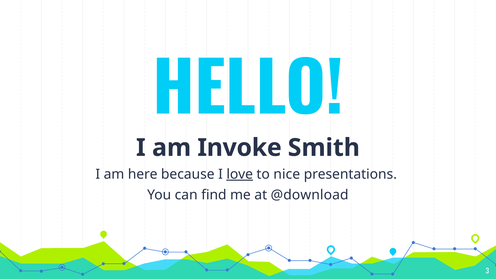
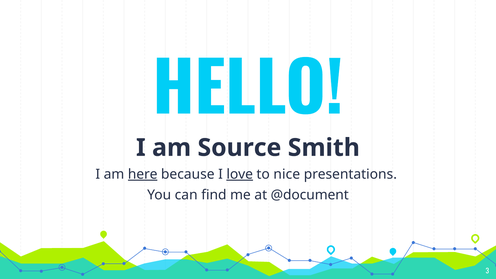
Invoke: Invoke -> Source (239, 148)
here underline: none -> present (143, 174)
@download: @download -> @document (310, 195)
